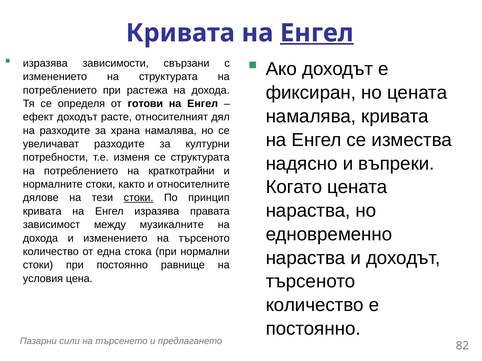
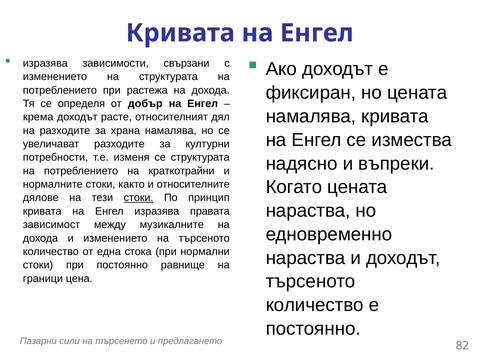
Енгел underline: present -> none (317, 33)
готови: готови -> добър (145, 104)
ефект: ефект -> крема (38, 117)
условия: условия -> граници (43, 279)
